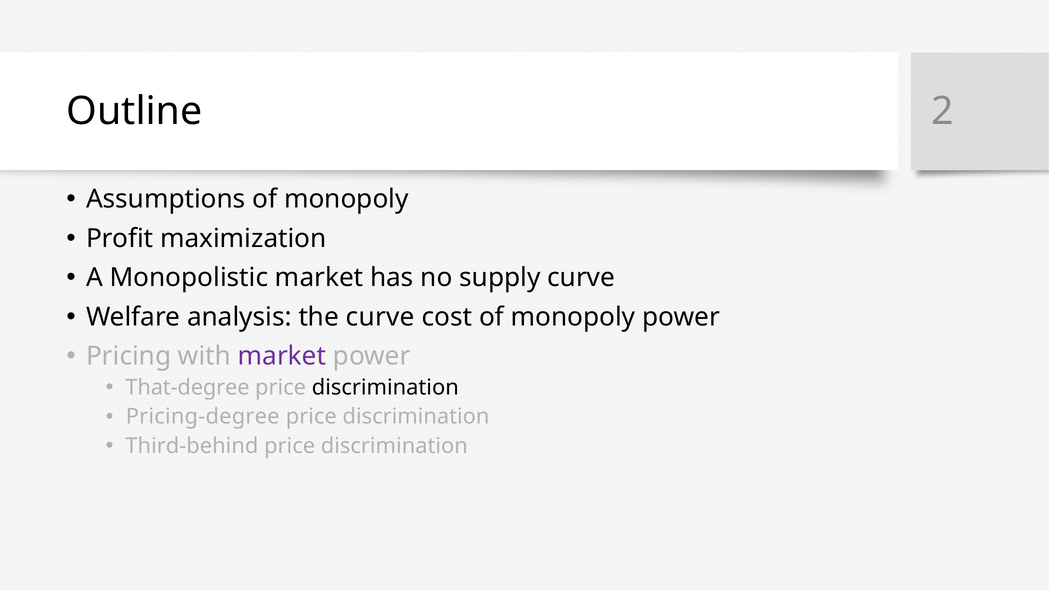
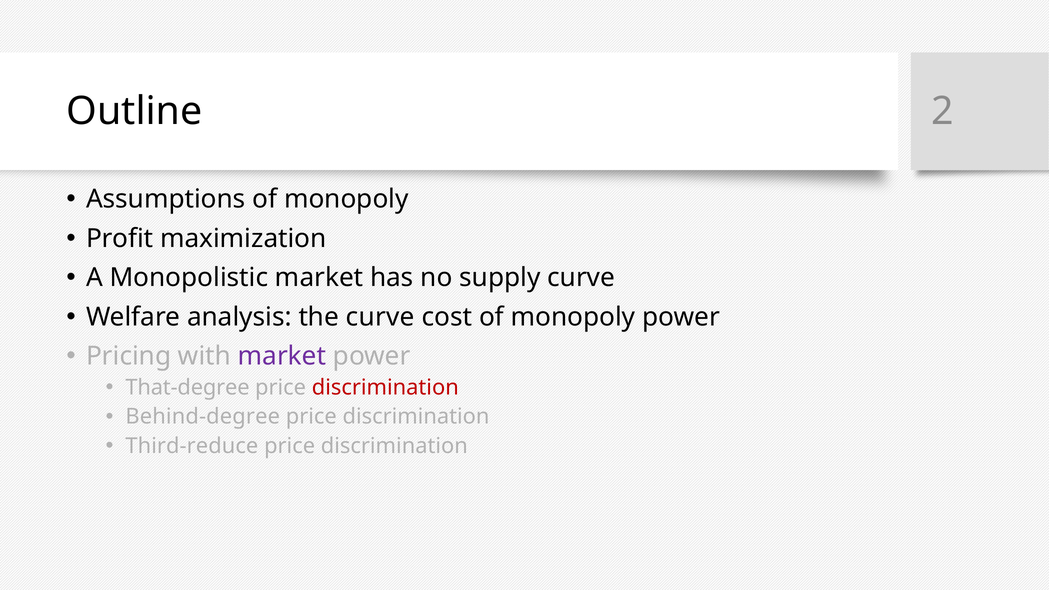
discrimination colour: black -> red (385, 388)
Pricing-degree: Pricing-degree -> Behind-degree (203, 417)
Third-behind: Third-behind -> Third-reduce (192, 446)
